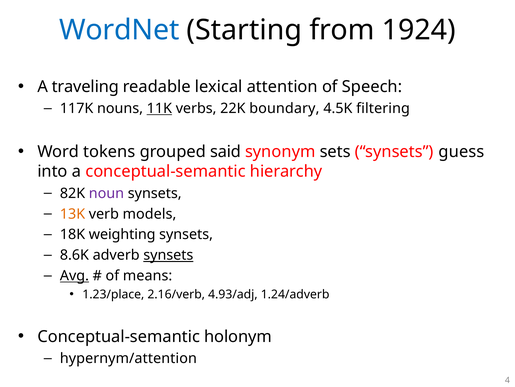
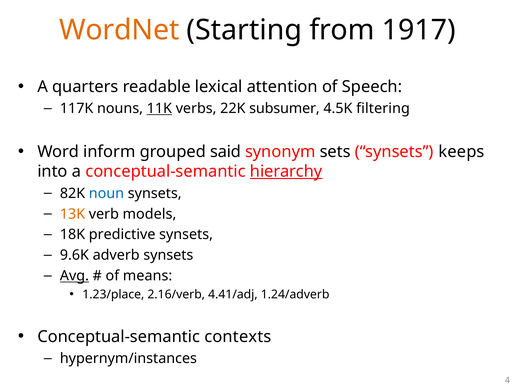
WordNet colour: blue -> orange (119, 30)
1924: 1924 -> 1917 (419, 30)
traveling: traveling -> quarters (85, 87)
boundary: boundary -> subsumer (284, 108)
tokens: tokens -> inform (109, 151)
guess: guess -> keeps (462, 151)
hierarchy underline: none -> present (286, 171)
noun colour: purple -> blue (106, 193)
weighting: weighting -> predictive (122, 234)
8.6K: 8.6K -> 9.6K (74, 255)
synsets underline: present -> none (168, 255)
4.93/adj: 4.93/adj -> 4.41/adj (233, 294)
holonym: holonym -> contexts (238, 336)
hypernym/attention: hypernym/attention -> hypernym/instances (128, 358)
